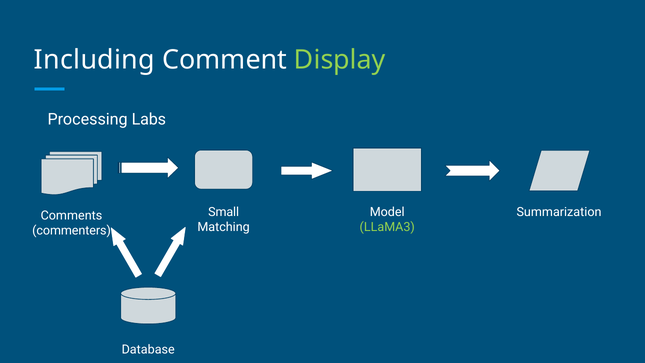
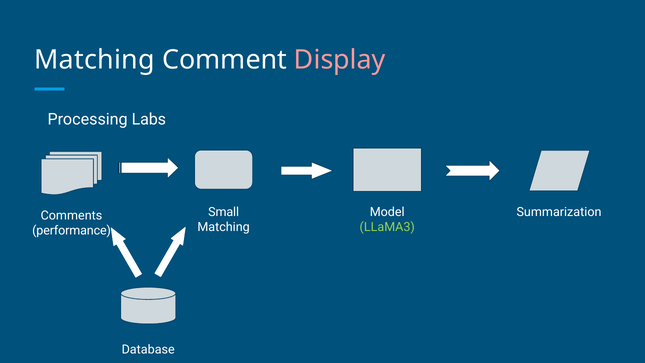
Including: Including -> Matching (94, 60)
Display colour: light green -> pink (340, 60)
commenters: commenters -> performance (72, 231)
